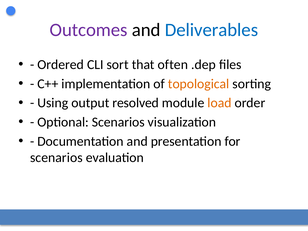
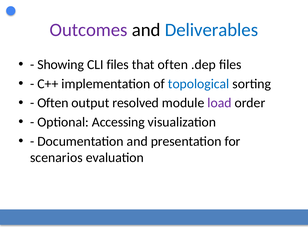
Ordered: Ordered -> Showing (61, 65)
CLI sort: sort -> files (118, 65)
topological colour: orange -> blue (199, 84)
Using: Using -> Often (53, 103)
load colour: orange -> purple (220, 103)
Optional Scenarios: Scenarios -> Accessing (118, 122)
